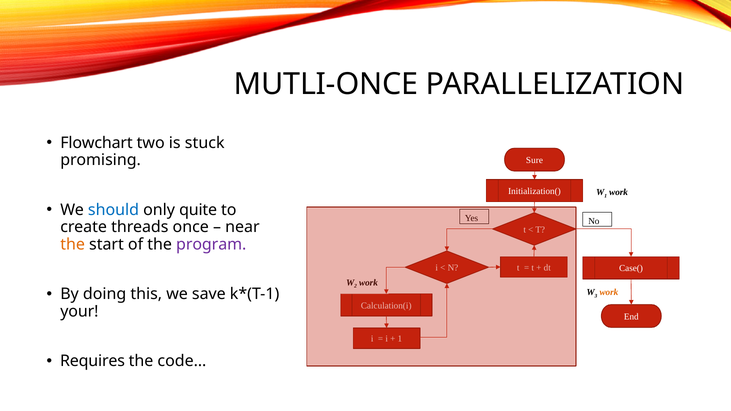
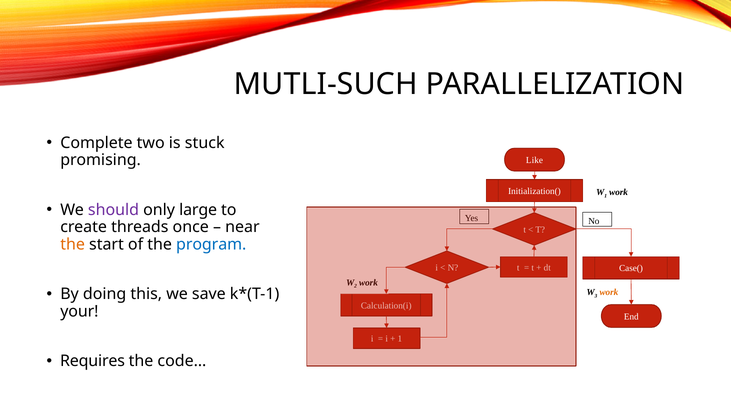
MUTLI-ONCE: MUTLI-ONCE -> MUTLI-SUCH (326, 84)
Flowchart: Flowchart -> Complete (96, 143)
Sure: Sure -> Like (534, 160)
should colour: blue -> purple (114, 210)
quite: quite -> large (198, 210)
program colour: purple -> blue (211, 244)
